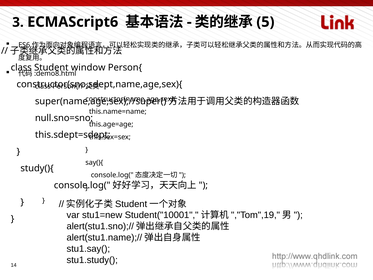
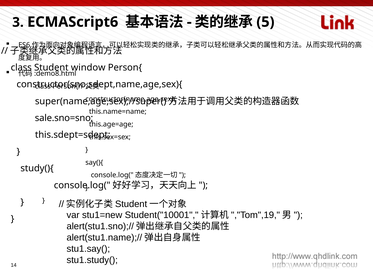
null.sno=sno: null.sno=sno -> sale.sno=sno (64, 118)
